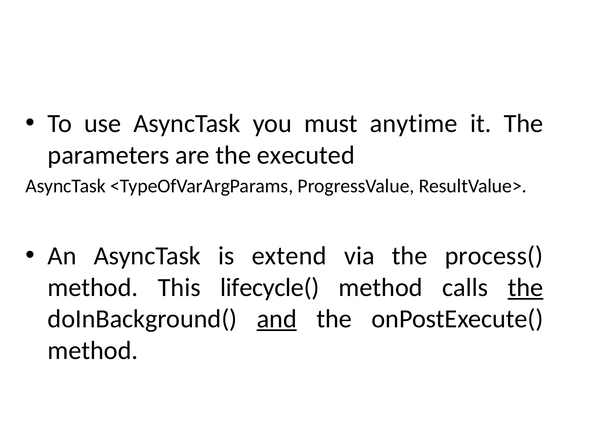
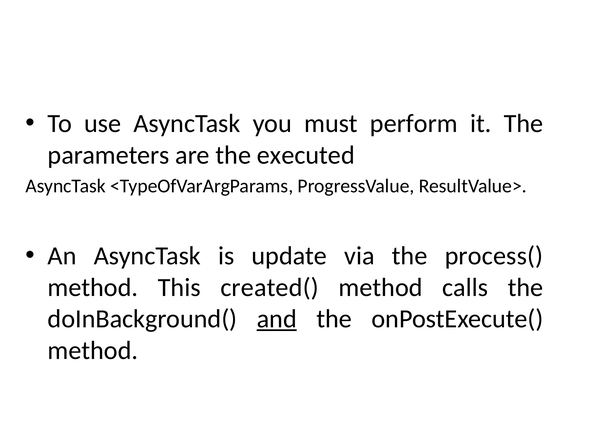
anytime: anytime -> perform (414, 124)
extend: extend -> update (289, 256)
lifecycle(: lifecycle( -> created( (270, 287)
the underline: present -> none (525, 287)
